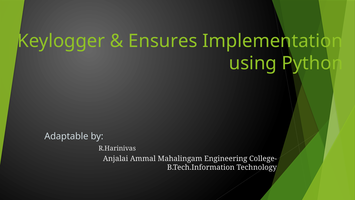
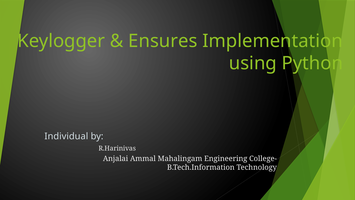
Adaptable: Adaptable -> Individual (66, 136)
